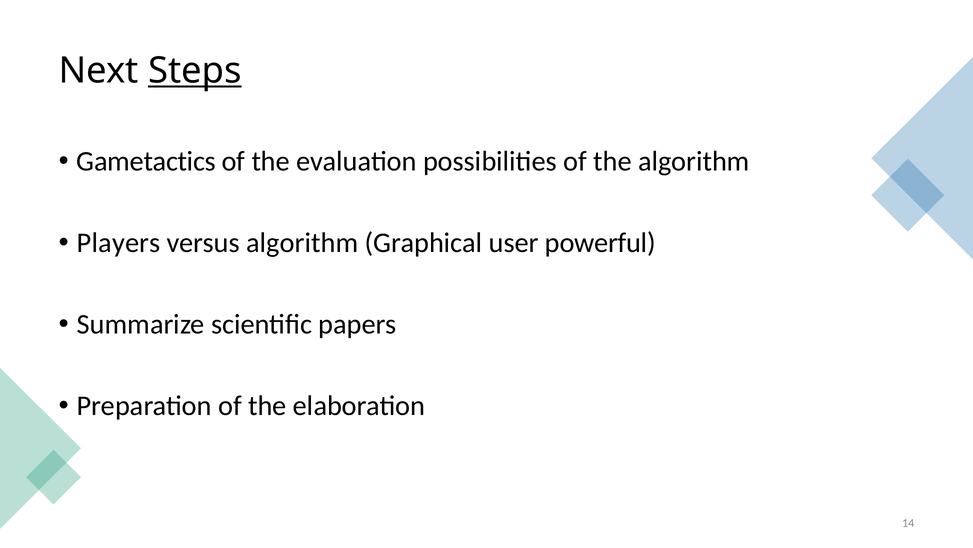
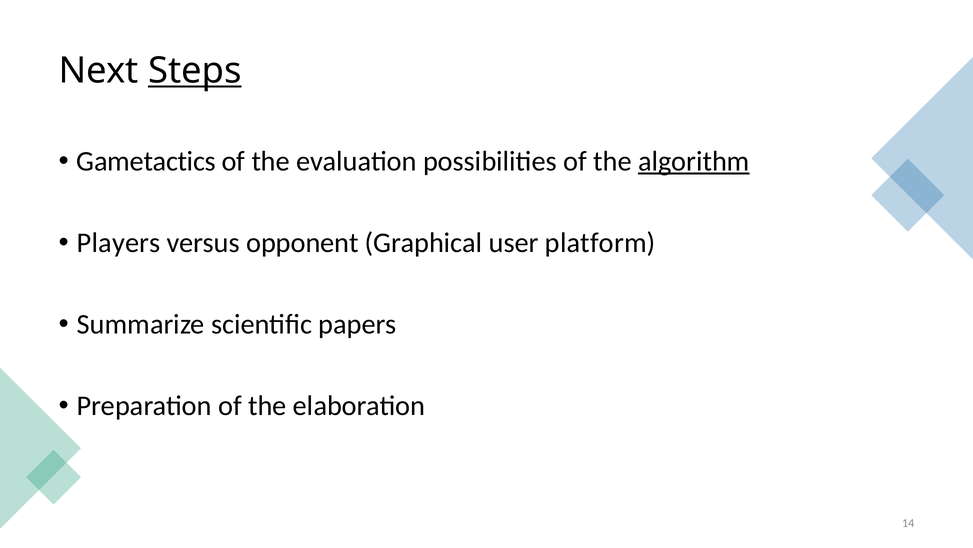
algorithm underline: none -> present (694, 161)
versus algorithm: algorithm -> opponent (302, 243)
powerful: powerful -> platform (600, 243)
